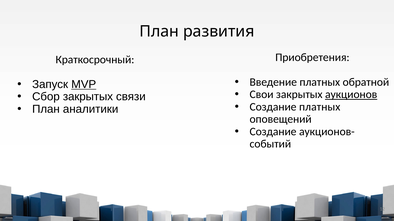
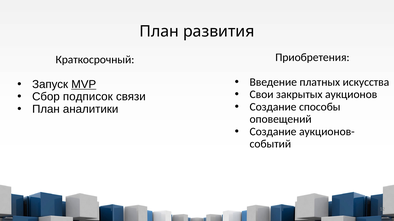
обратной: обратной -> искусства (366, 82)
аукционов underline: present -> none (351, 95)
Сбор закрытых: закрытых -> подписок (88, 97)
Создание платных: платных -> способы (320, 107)
